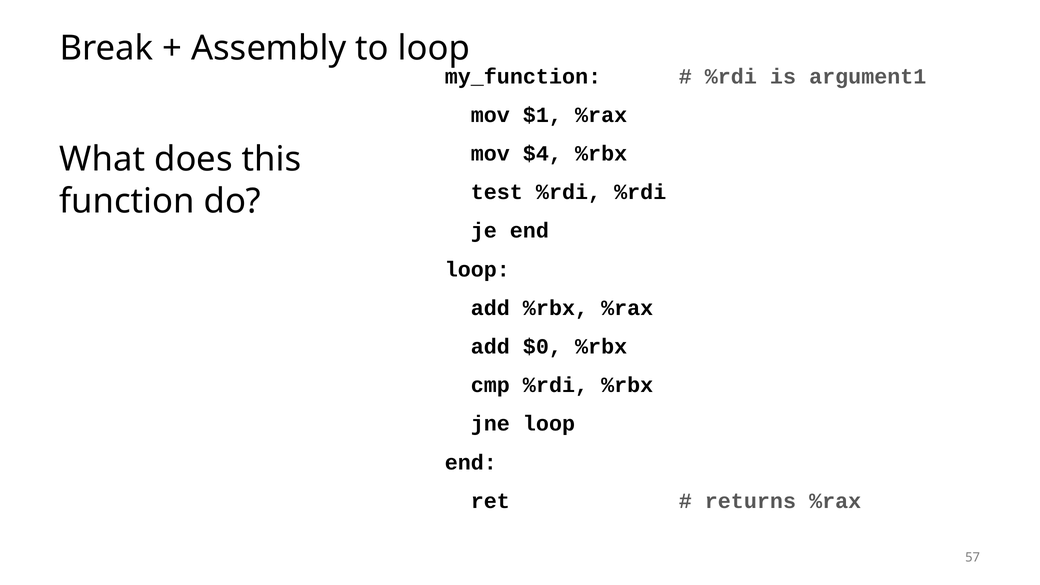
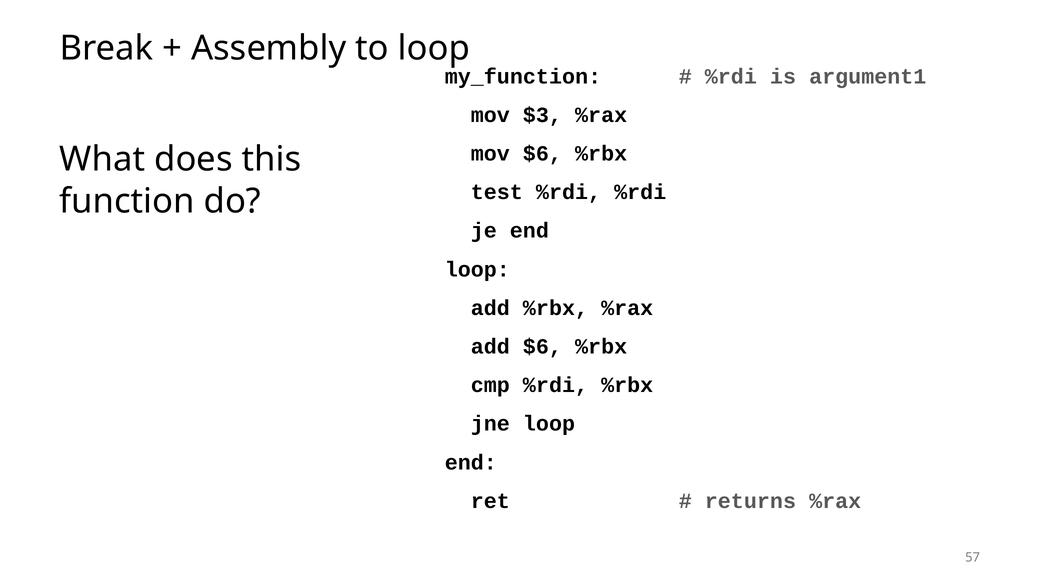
$1: $1 -> $3 (542, 115)
mov $4: $4 -> $6 (542, 154)
add $0: $0 -> $6 (542, 347)
